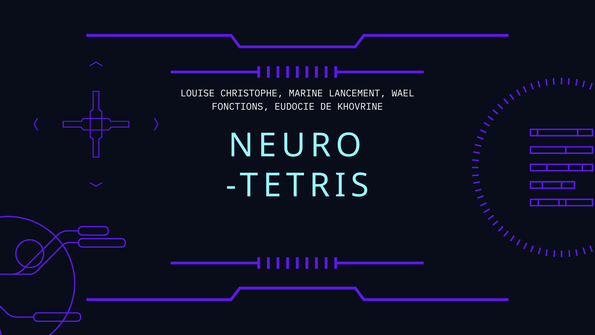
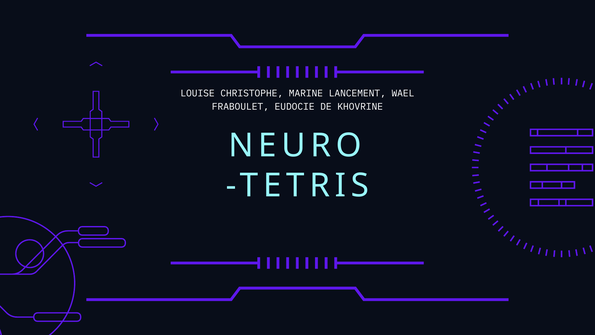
FONCTIONS: FONCTIONS -> FRABOULET (240, 107)
